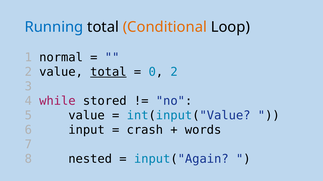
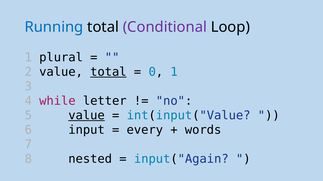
Conditional colour: orange -> purple (165, 27)
normal: normal -> plural (61, 58)
0 2: 2 -> 1 (174, 72)
stored: stored -> letter (105, 101)
value underline: none -> present (87, 116)
crash: crash -> every (145, 130)
